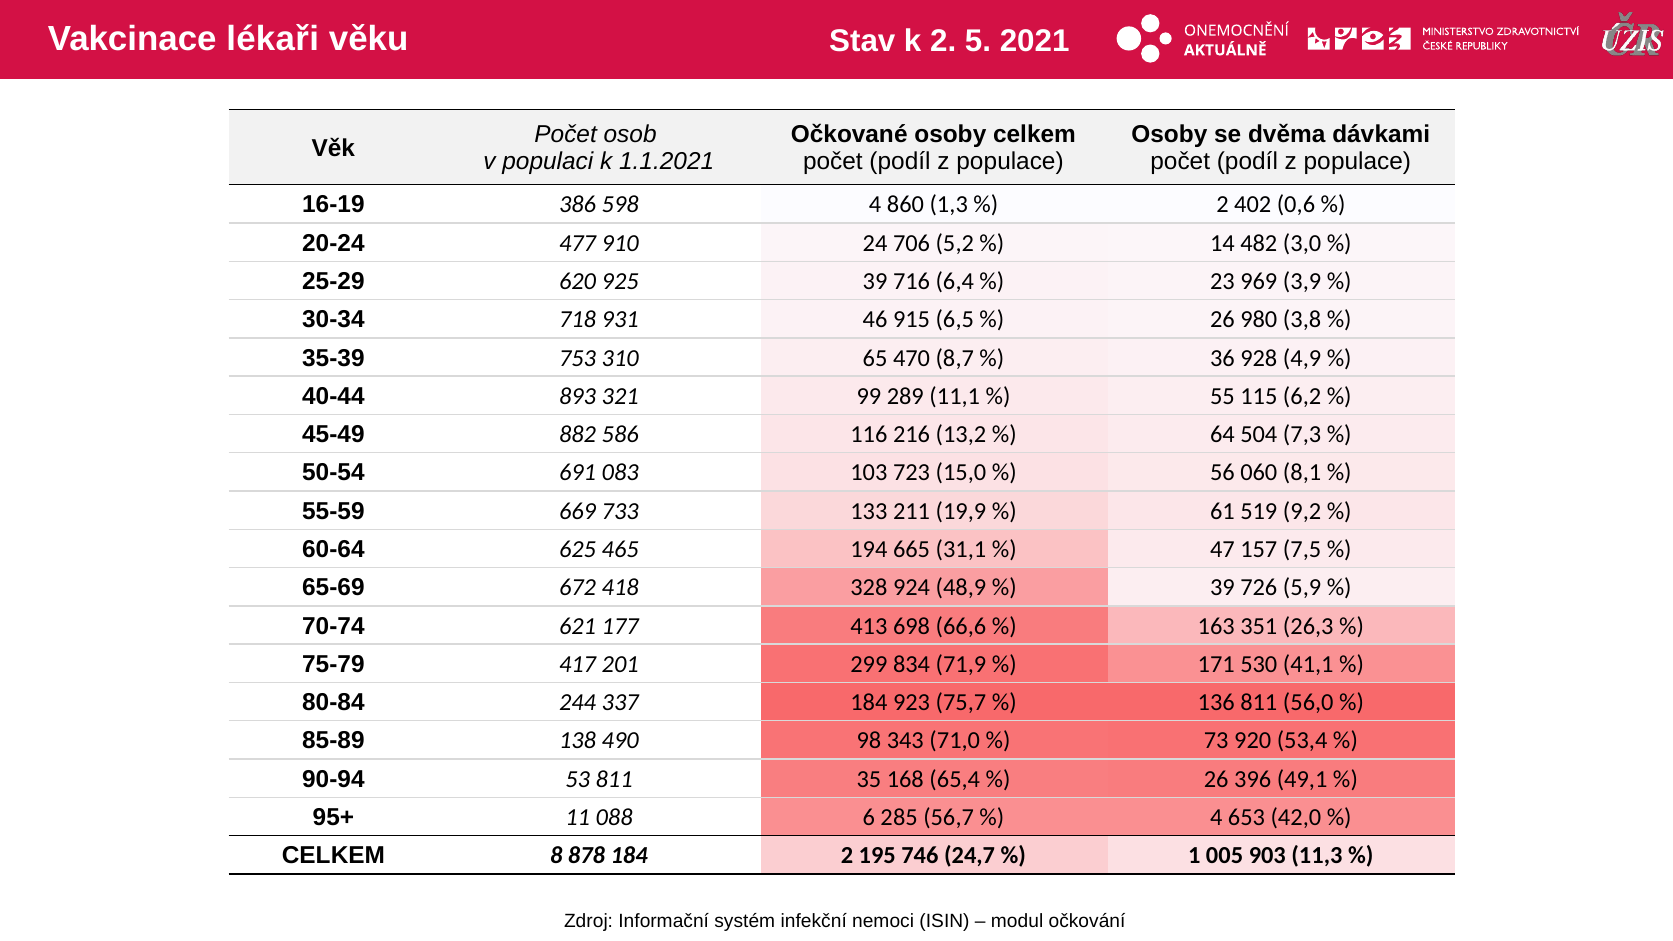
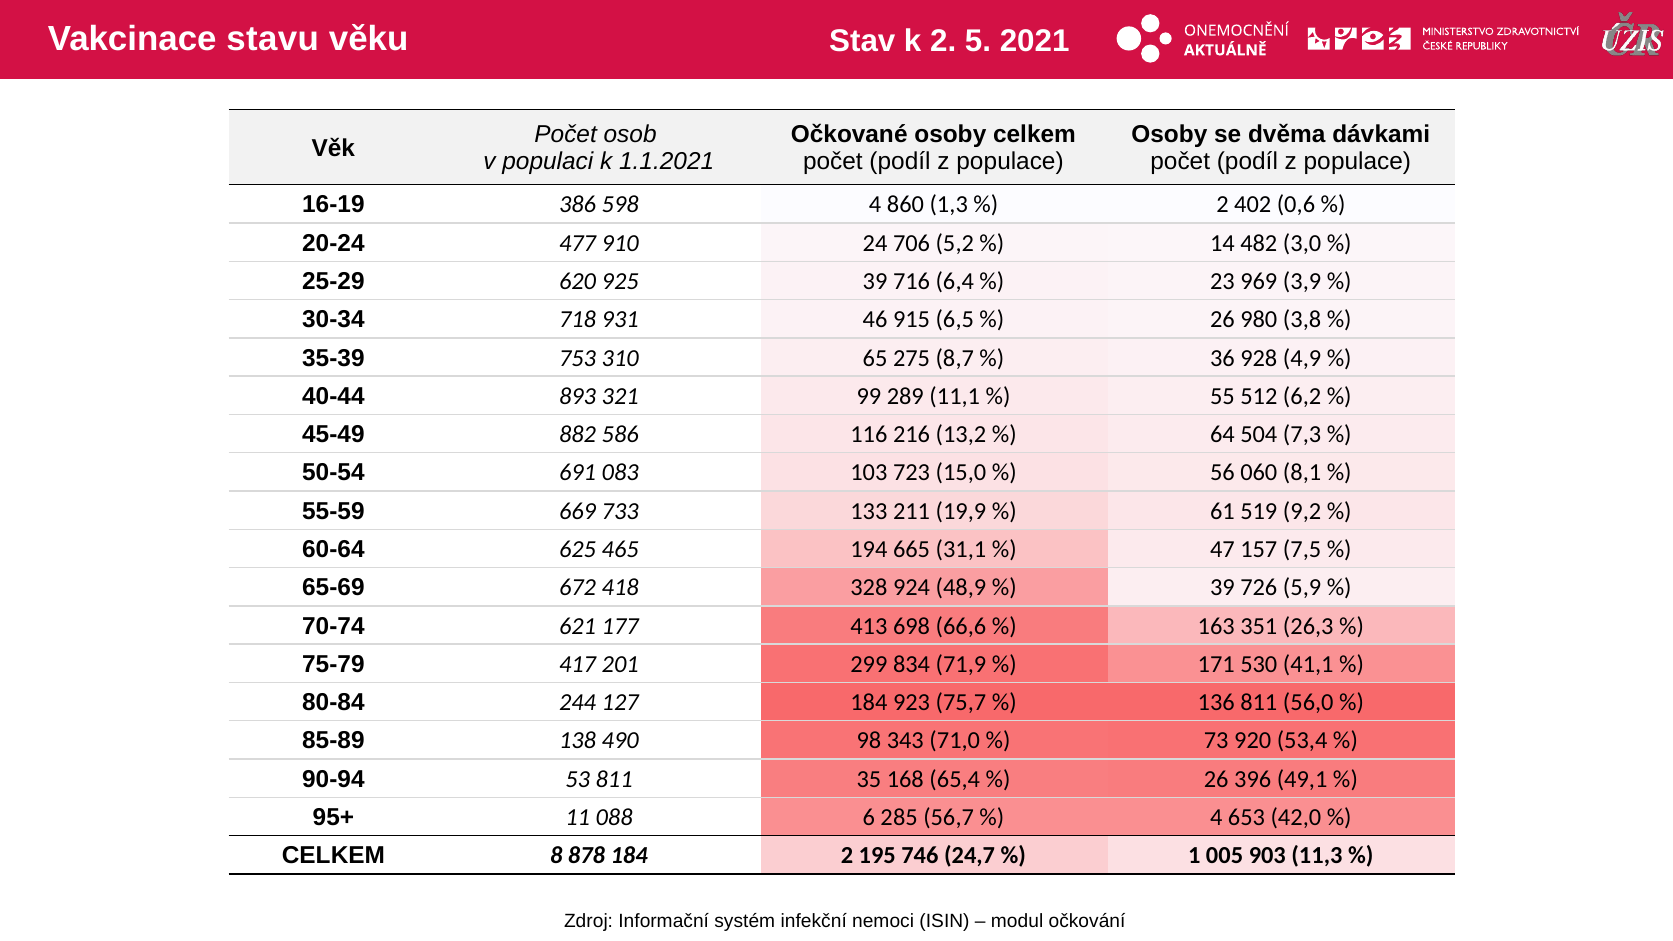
lékaři: lékaři -> stavu (273, 39)
470: 470 -> 275 (912, 358)
115: 115 -> 512 (1259, 396)
337: 337 -> 127 (620, 703)
